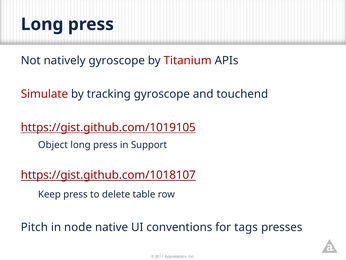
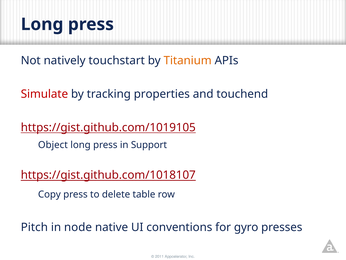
natively gyroscope: gyroscope -> touchstart (117, 60)
Titanium colour: red -> orange (188, 60)
tracking gyroscope: gyroscope -> properties (162, 94)
Keep: Keep -> Copy (49, 194)
tags: tags -> gyro (246, 227)
